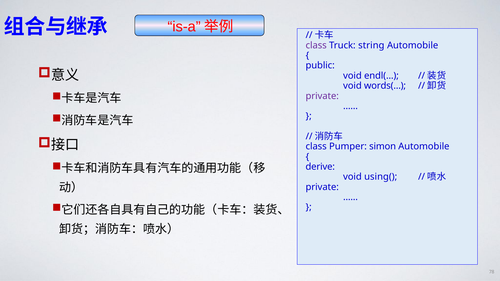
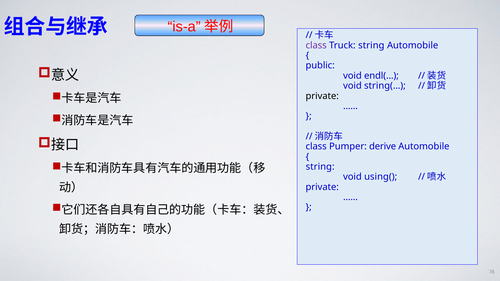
words(…: words(… -> string(… (385, 86)
private colour: purple -> black (322, 96)
simon: simon -> derive (383, 147)
derive: derive -> string (320, 167)
